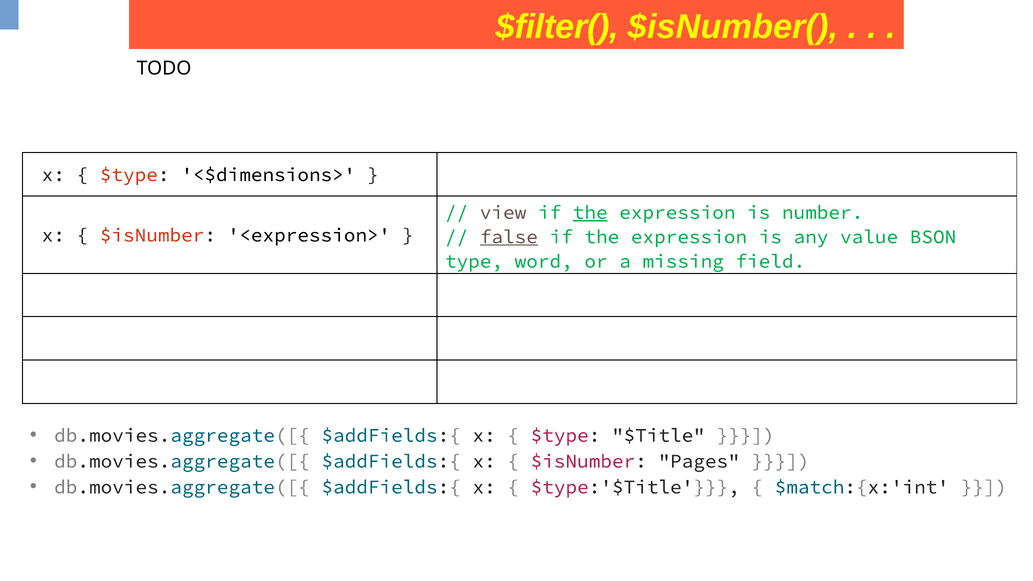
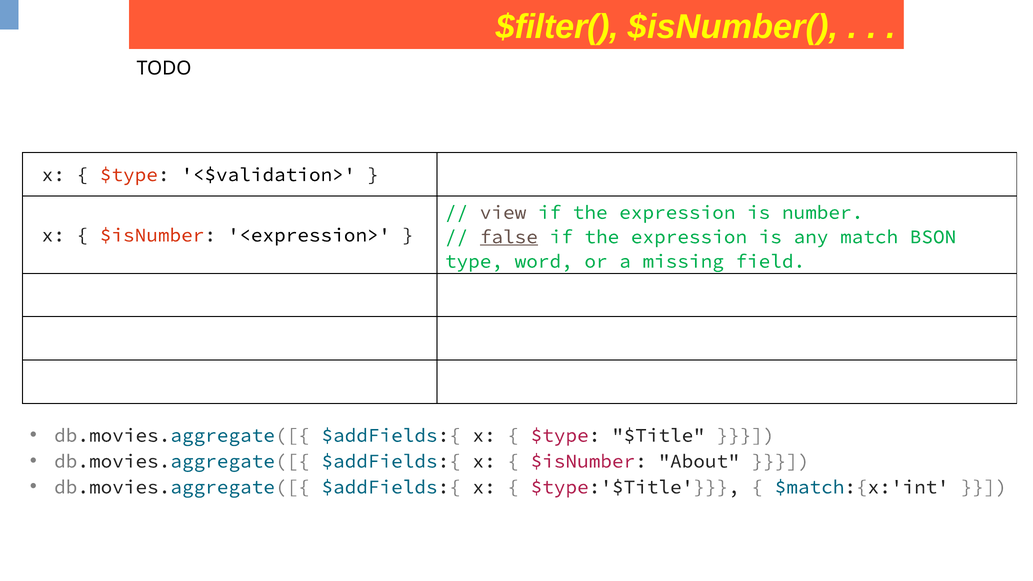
<$dimensions>: <$dimensions> -> <$validation> (268, 175)
the underline: present -> none (590, 212)
value: value -> match (869, 237)
Pages: Pages -> About (699, 461)
